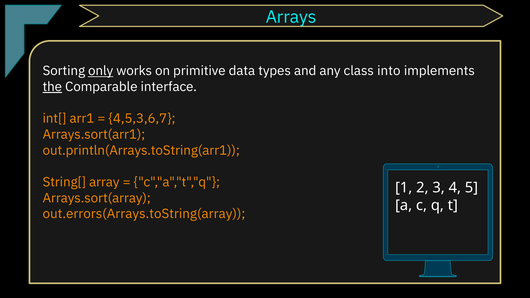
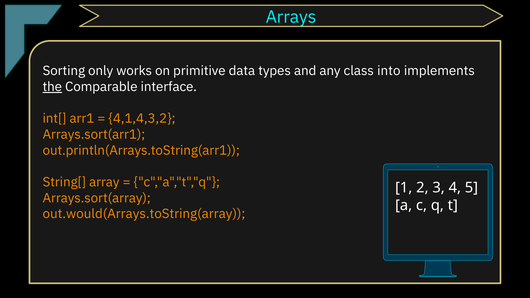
only underline: present -> none (101, 71)
4,5,3,6,7: 4,5,3,6,7 -> 4,1,4,3,2 (142, 119)
out.errors(Arrays.toString(array: out.errors(Arrays.toString(array -> out.would(Arrays.toString(array (144, 214)
